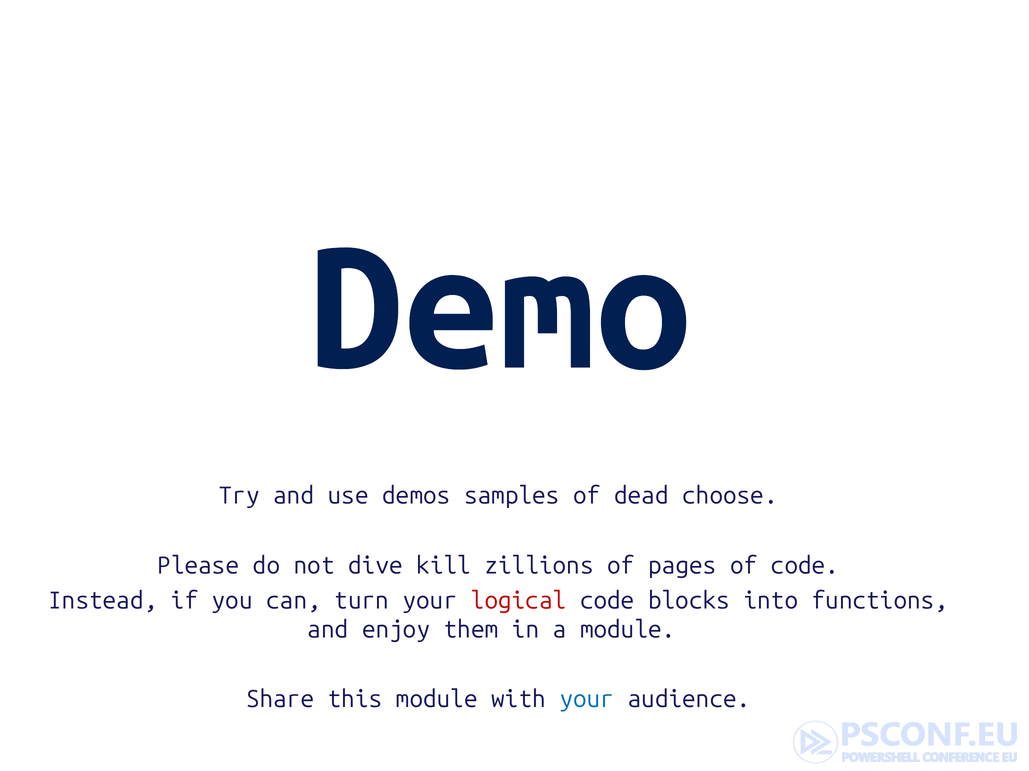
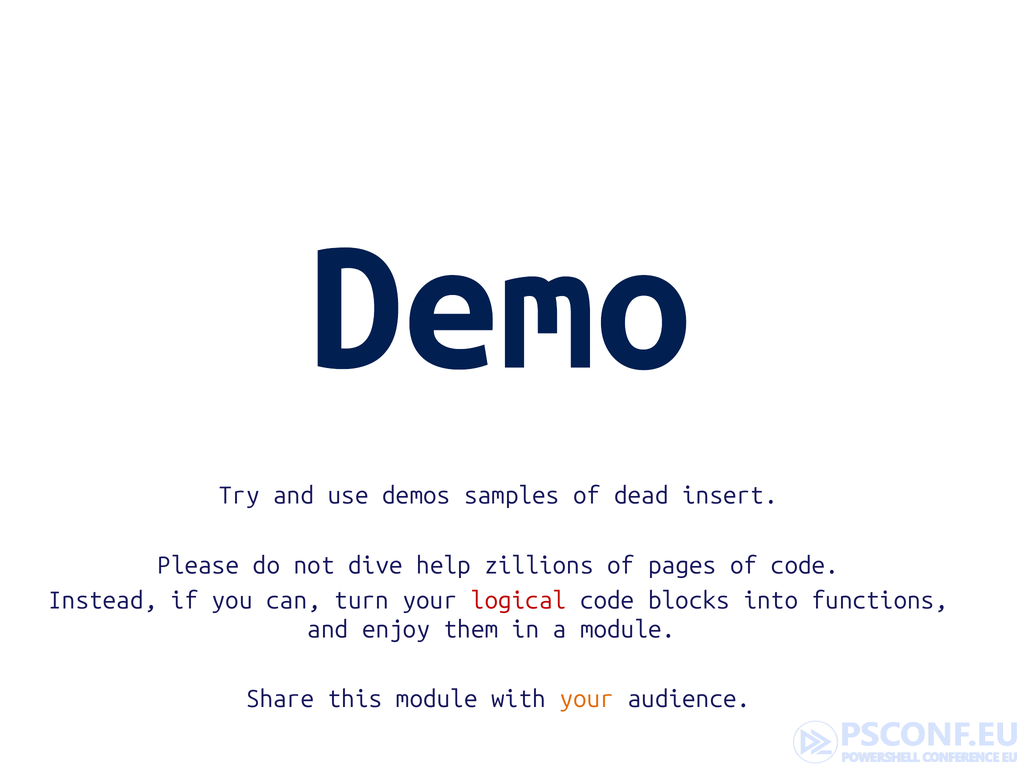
choose: choose -> insert (730, 496)
kill: kill -> help (444, 566)
your colour: blue -> orange (587, 700)
